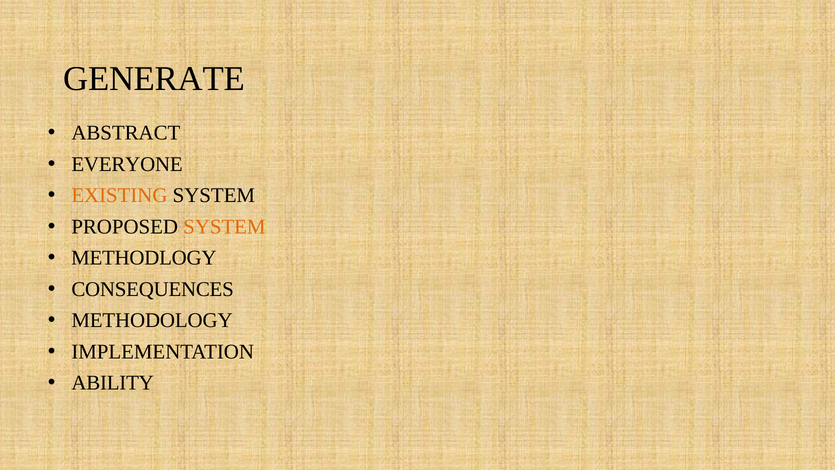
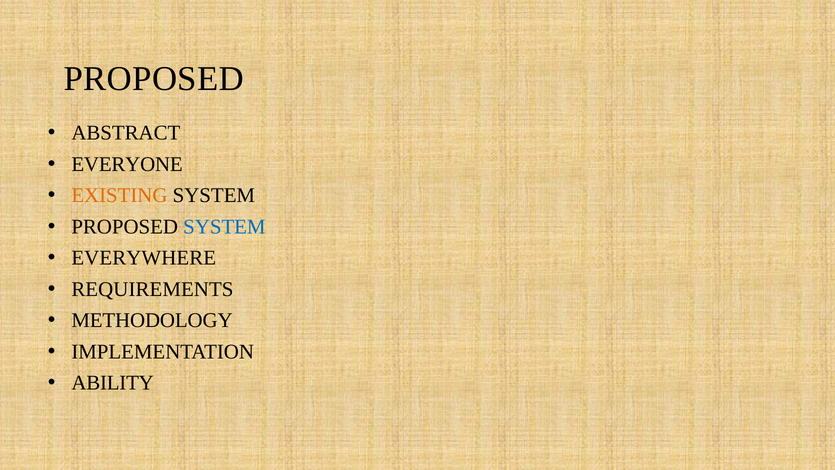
GENERATE: GENERATE -> PROPOSED (154, 79)
SYSTEM colour: orange -> blue (224, 226)
METHODLOGY: METHODLOGY -> EVERYWHERE (144, 258)
CONSEQUENCES: CONSEQUENCES -> REQUIREMENTS (152, 289)
